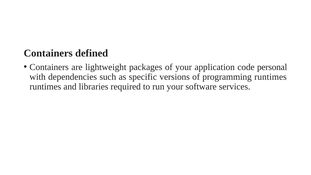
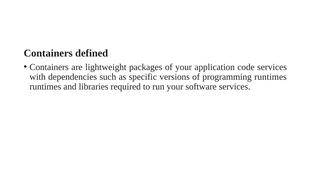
code personal: personal -> services (272, 67)
